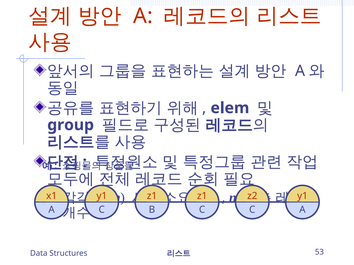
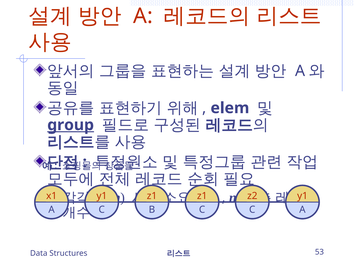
group underline: none -> present (71, 125)
